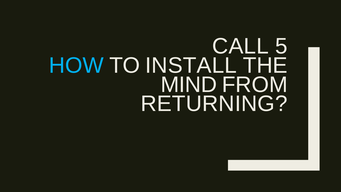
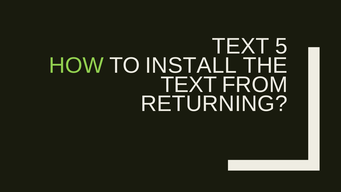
CALL: CALL -> TEXT (241, 46)
HOW colour: light blue -> light green (76, 65)
MIND: MIND -> TEXT (189, 85)
